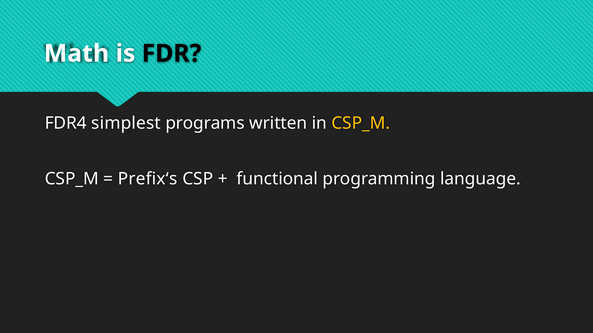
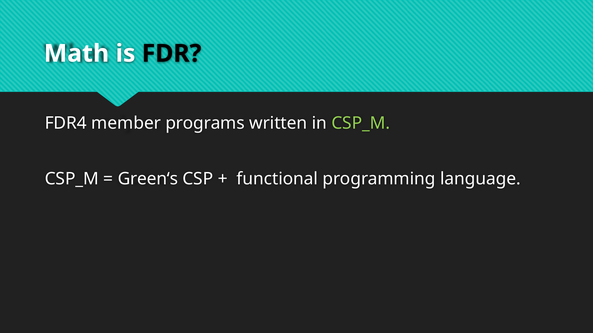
simplest: simplest -> member (126, 123)
CSP_M colour: yellow -> light green (361, 123)
Prefix‘s: Prefix‘s -> Green‘s (148, 179)
